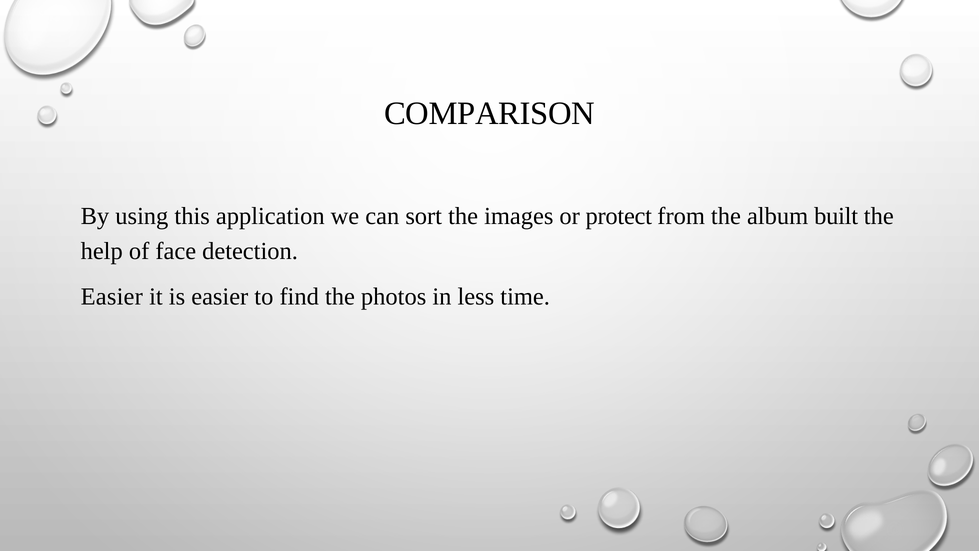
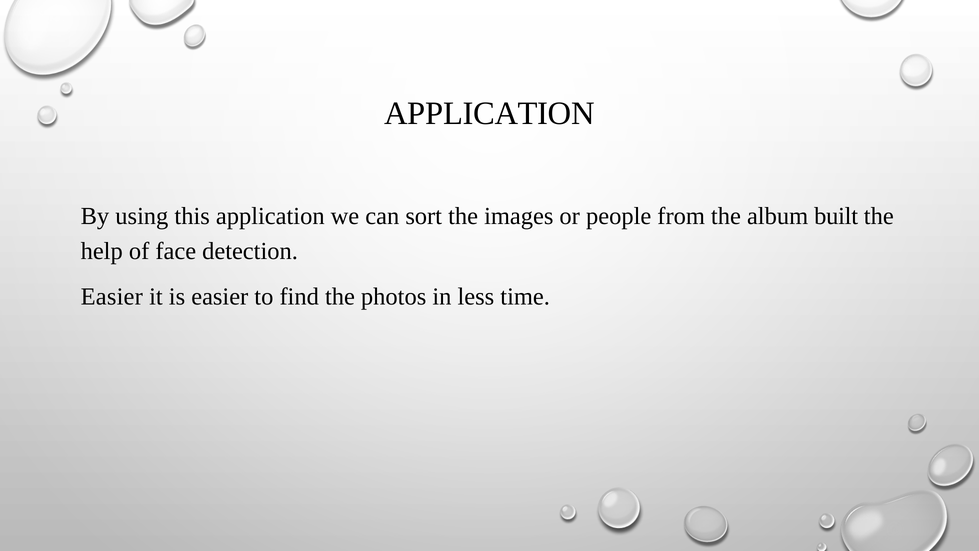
COMPARISON: COMPARISON -> APPLICATION (490, 114)
protect: protect -> people (619, 216)
